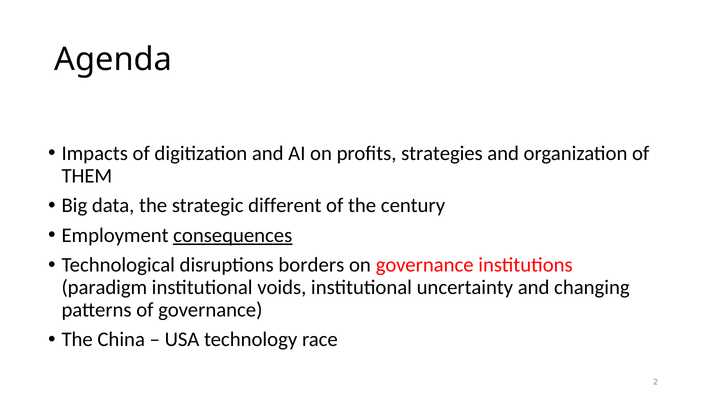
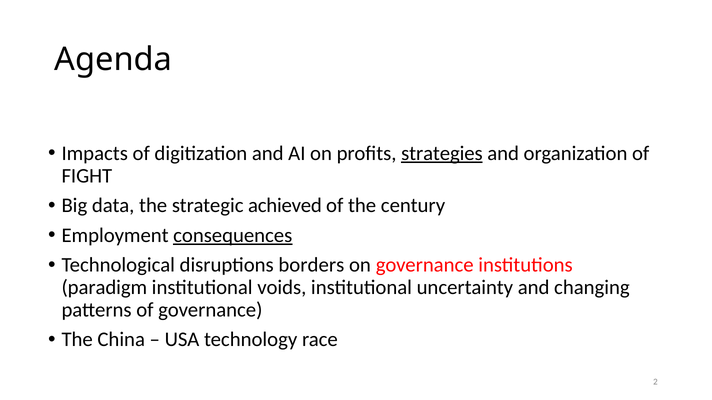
strategies underline: none -> present (442, 154)
THEM: THEM -> FIGHT (87, 176)
different: different -> achieved (285, 206)
